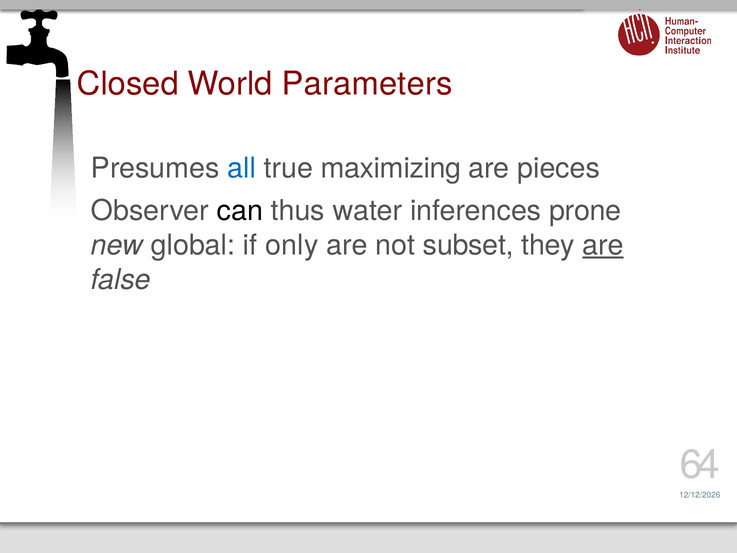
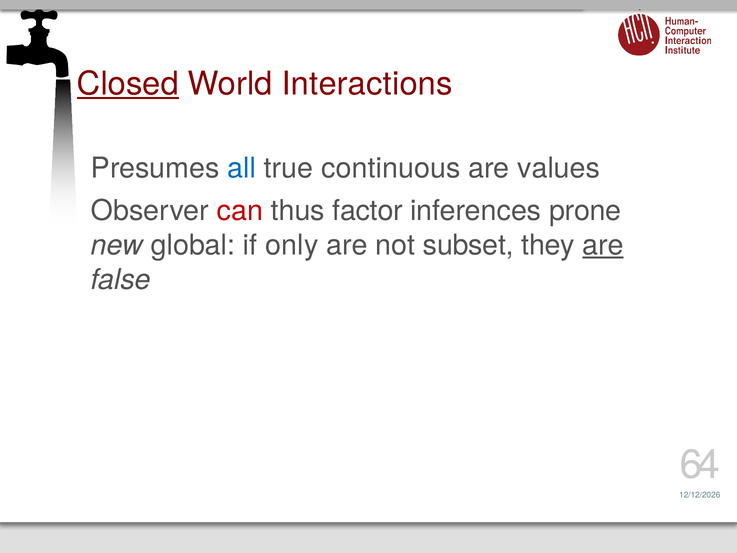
Closed underline: none -> present (128, 84)
Parameters: Parameters -> Interactions (367, 84)
maximizing: maximizing -> continuous (391, 168)
pieces: pieces -> values (559, 168)
can colour: black -> red (240, 211)
water: water -> factor (368, 211)
